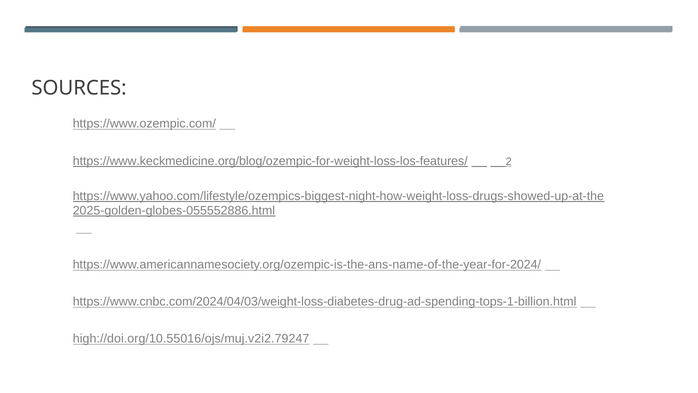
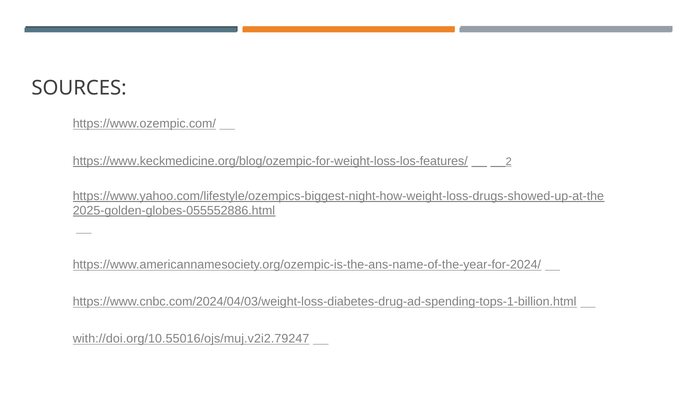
high://doi.org/10.55016/ojs/muj.v2i2.79247: high://doi.org/10.55016/ojs/muj.v2i2.79247 -> with://doi.org/10.55016/ojs/muj.v2i2.79247 (191, 339)
